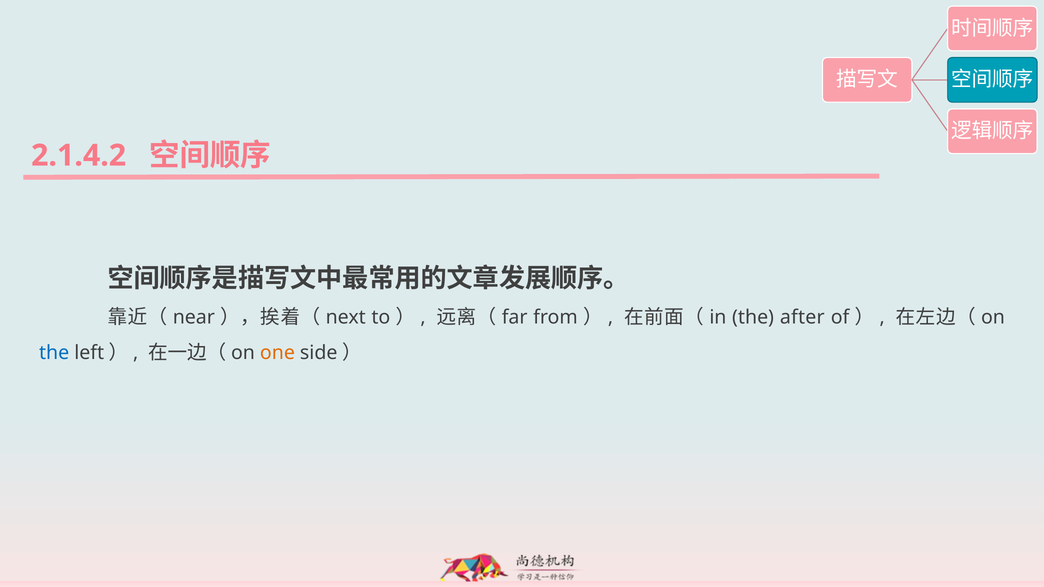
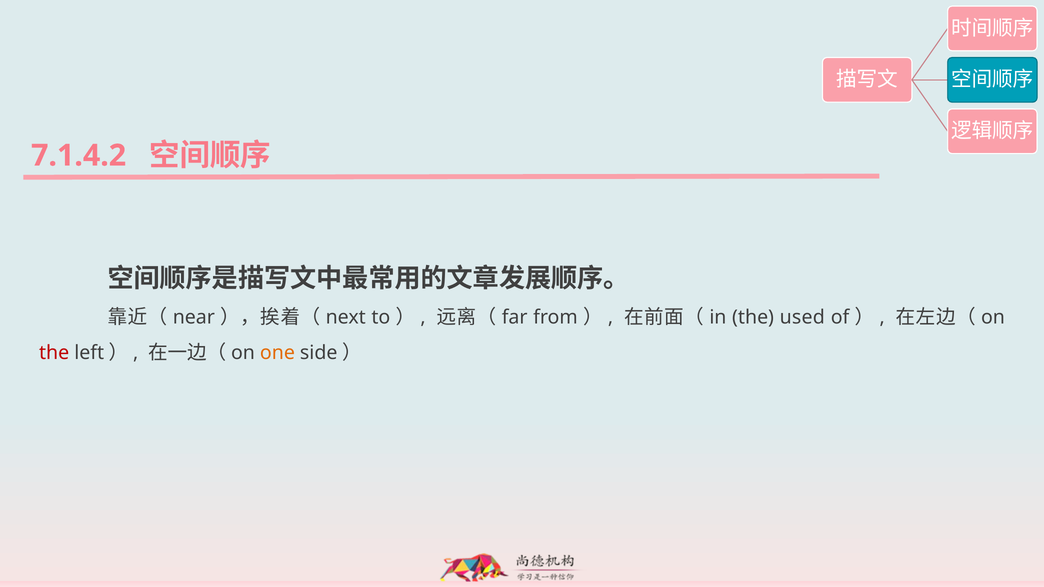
2.1.4.2: 2.1.4.2 -> 7.1.4.2 (79, 156)
after: after -> used (802, 318)
the colour: blue -> red (54, 353)
